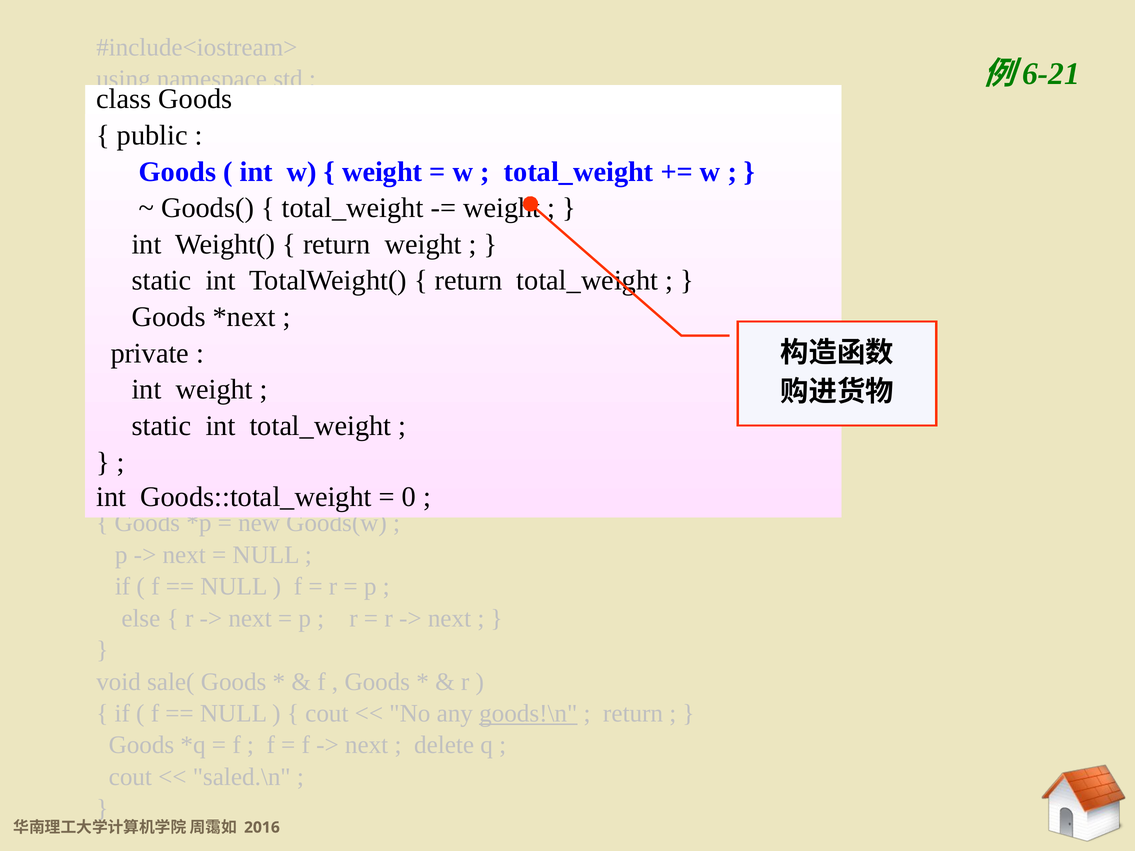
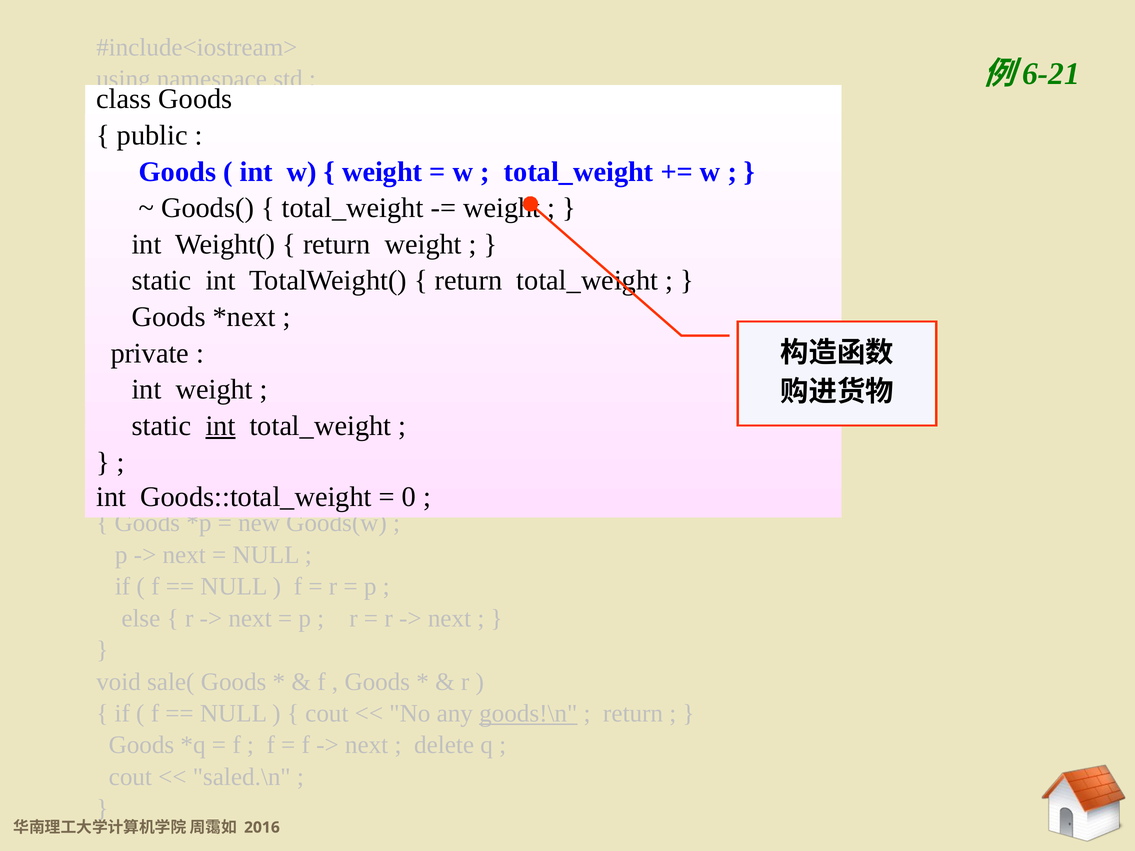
int underline: none -> present (220, 426)
